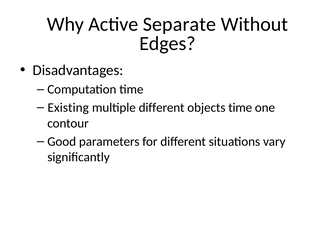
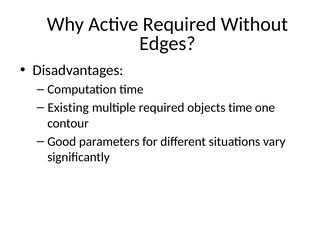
Active Separate: Separate -> Required (180, 24)
multiple different: different -> required (162, 108)
